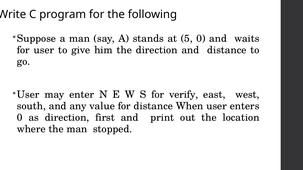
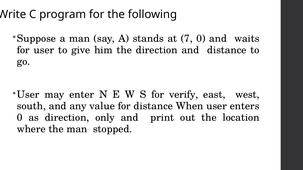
5: 5 -> 7 (187, 39)
first: first -> only (105, 118)
